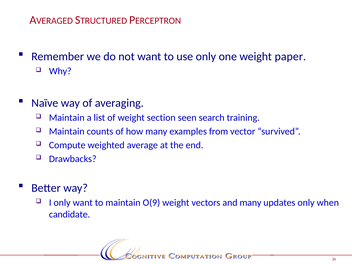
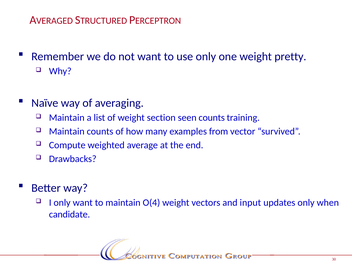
paper: paper -> pretty (290, 57)
seen search: search -> counts (212, 118)
O(9: O(9 -> O(4 (151, 203)
and many: many -> input (250, 203)
